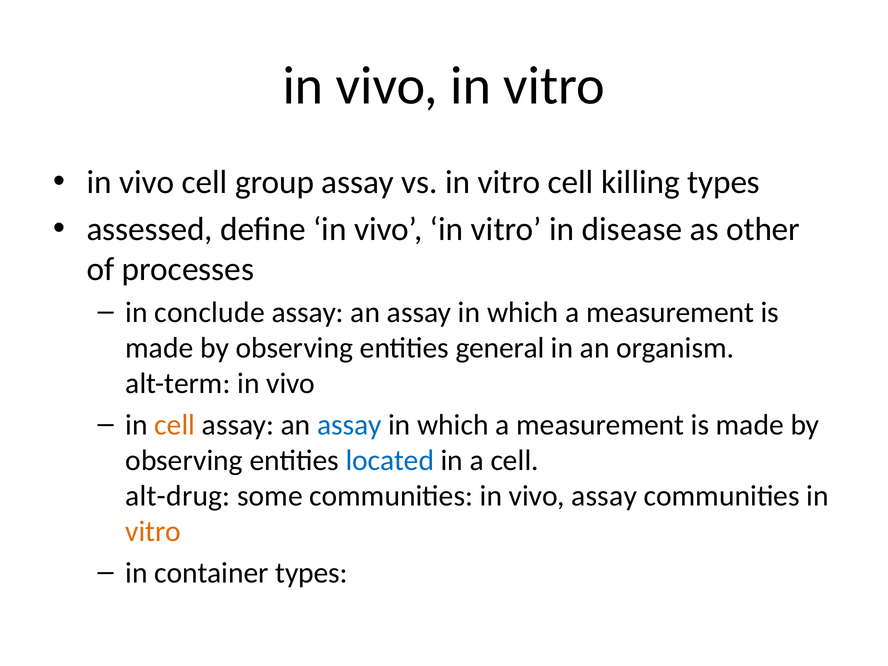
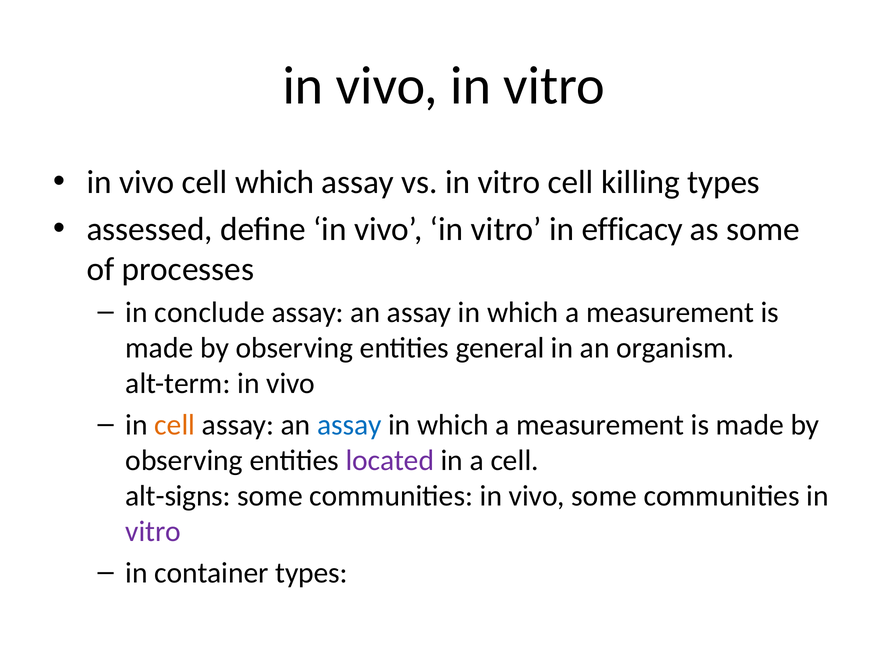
cell group: group -> which (275, 182)
disease: disease -> efficacy (632, 229)
as other: other -> some (763, 229)
located colour: blue -> purple (390, 460)
alt-drug: alt-drug -> alt-signs (178, 496)
vivo assay: assay -> some (604, 496)
vitro colour: orange -> purple (153, 532)
